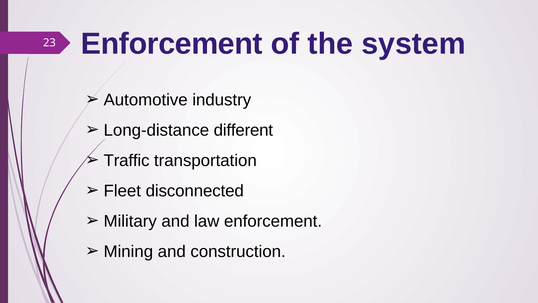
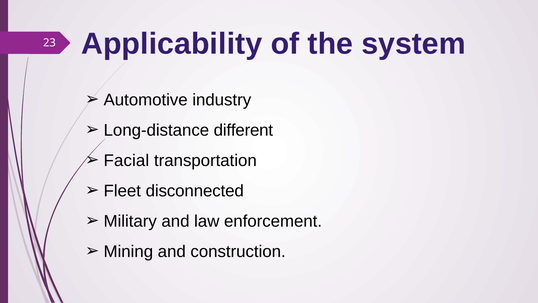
Enforcement: Enforcement -> Applicability (172, 44)
Traffic: Traffic -> Facial (126, 160)
